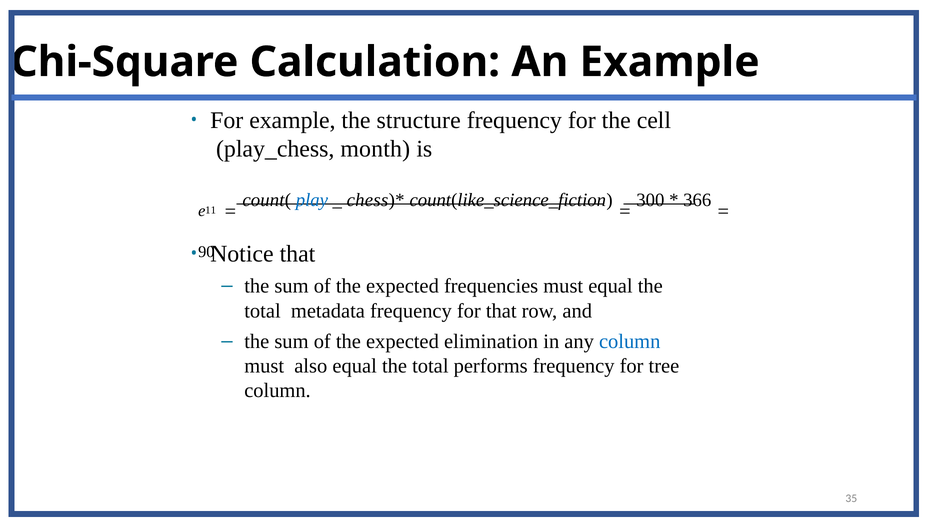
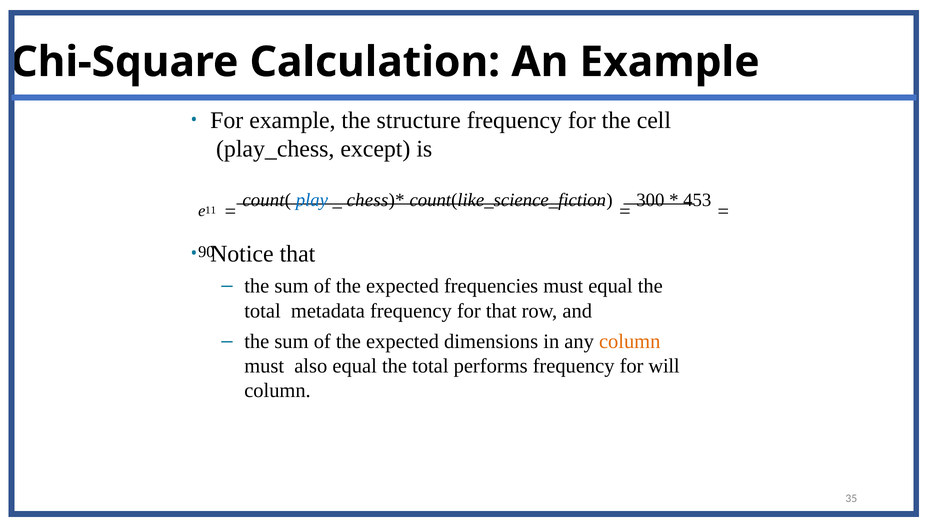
month: month -> except (375, 149)
366: 366 -> 453 (697, 200)
elimination: elimination -> dimensions (491, 341)
column colour: blue -> orange (630, 341)
tree: tree -> will (664, 366)
